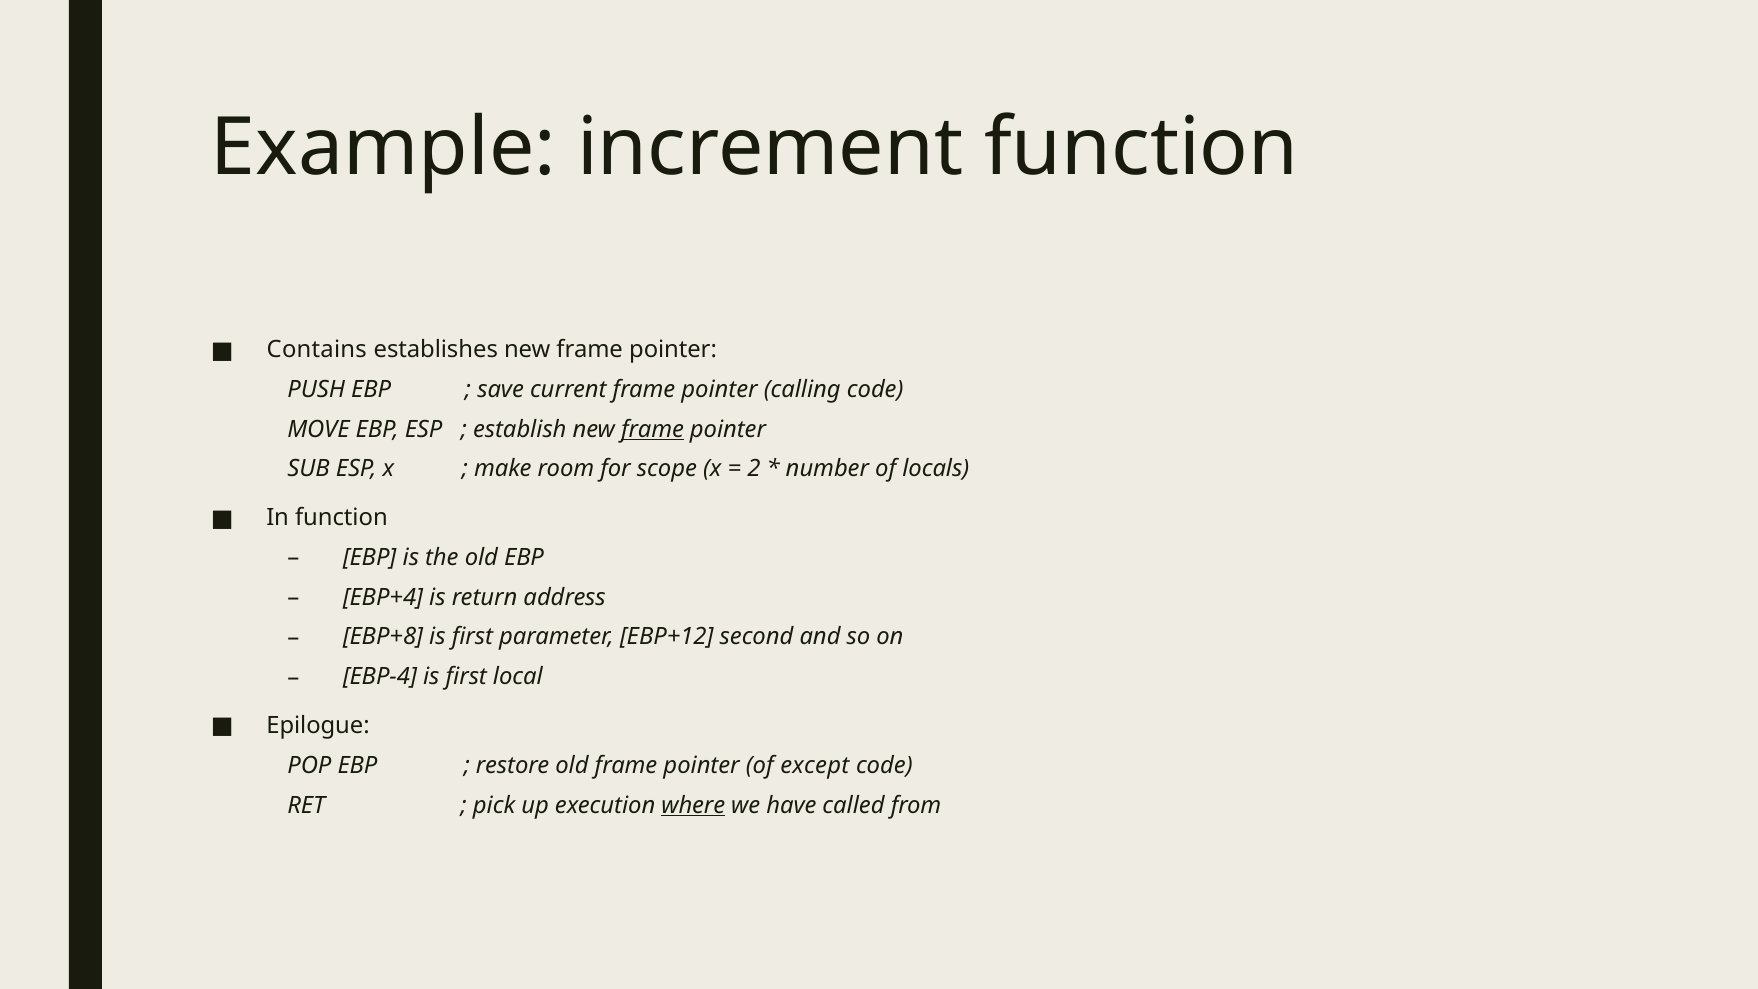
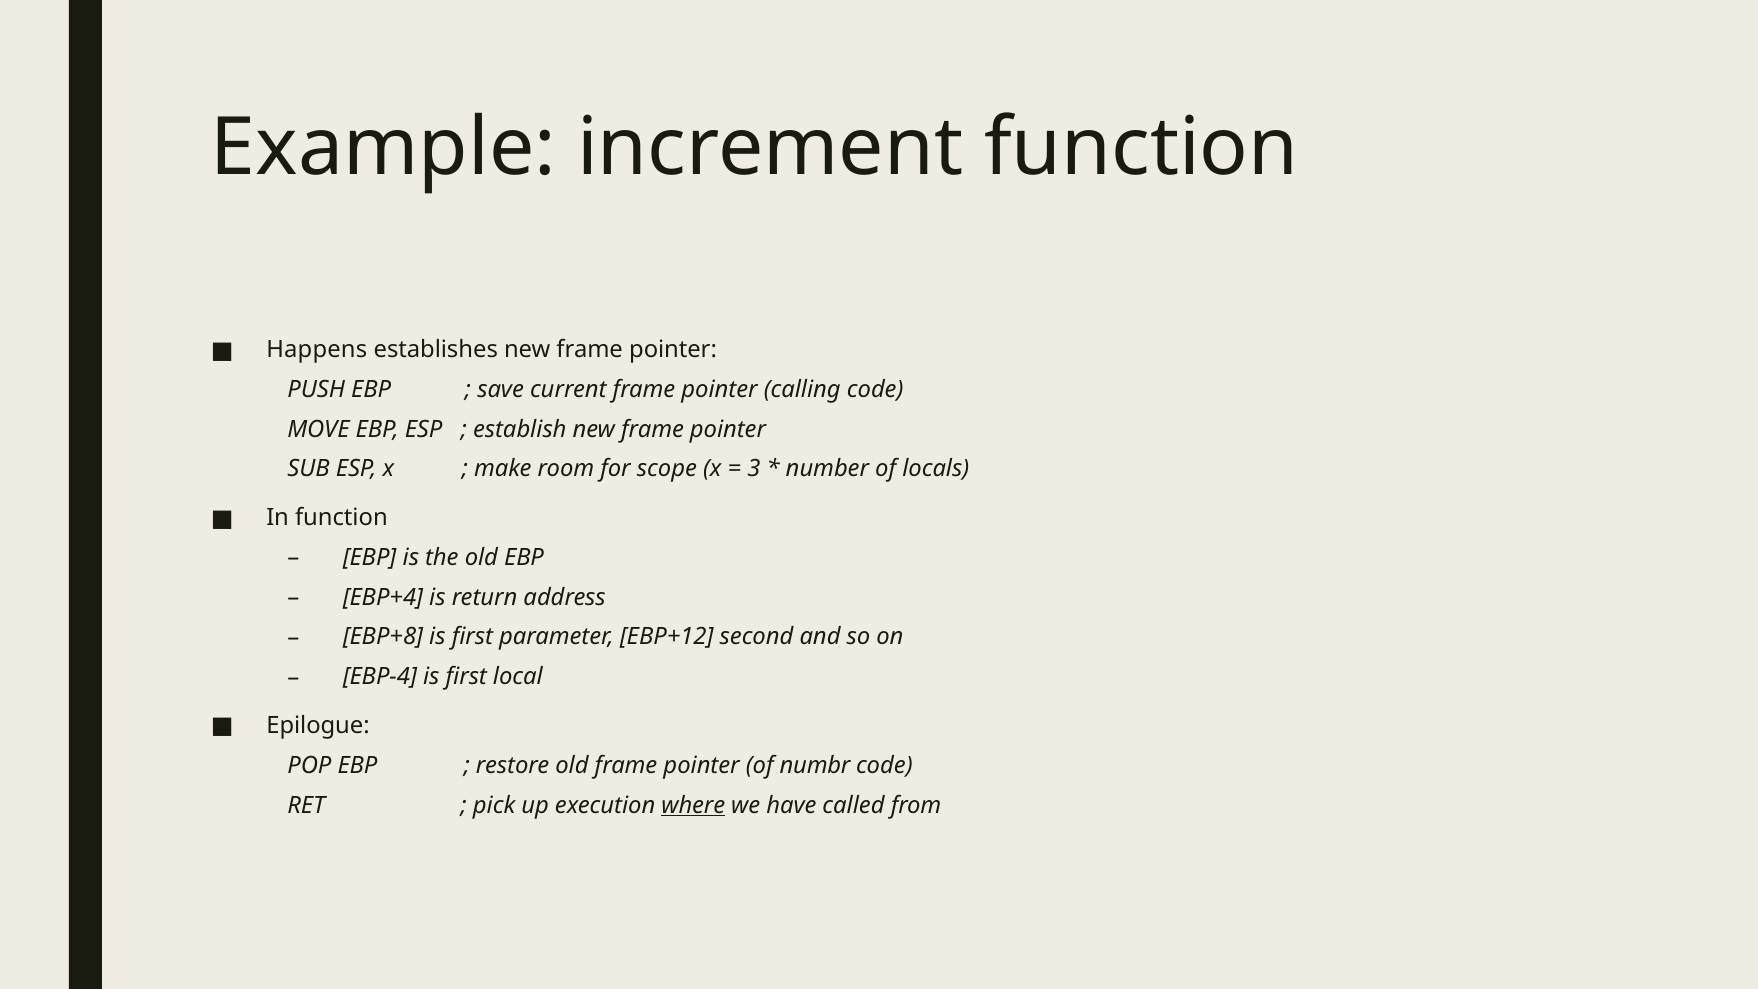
Contains: Contains -> Happens (317, 350)
frame underline: present -> none (653, 429)
2: 2 -> 3 (754, 469)
except: except -> numbr (815, 765)
